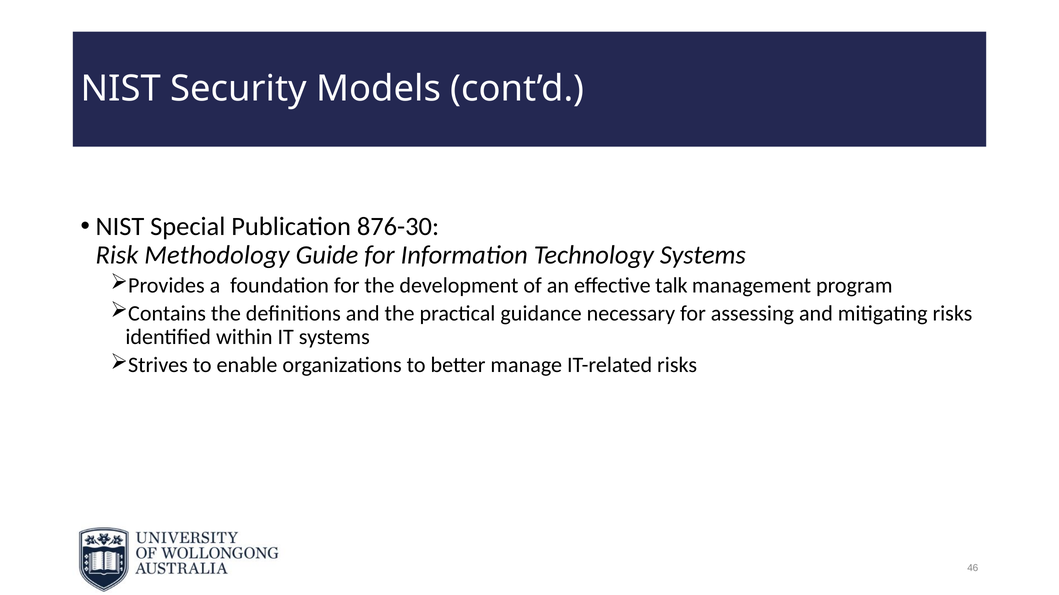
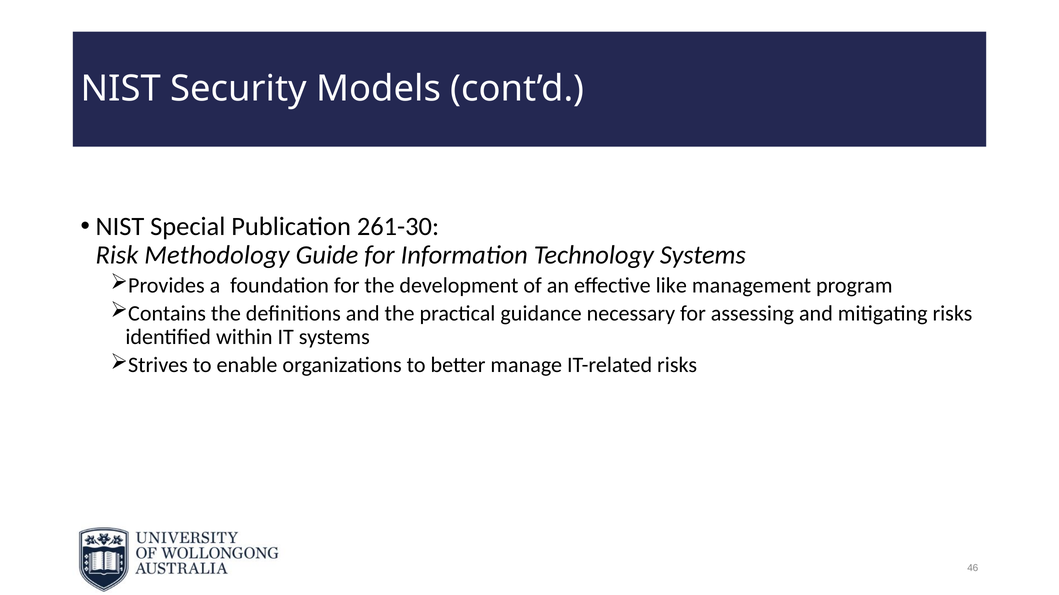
876-30: 876-30 -> 261-30 (398, 227)
talk: talk -> like (671, 286)
